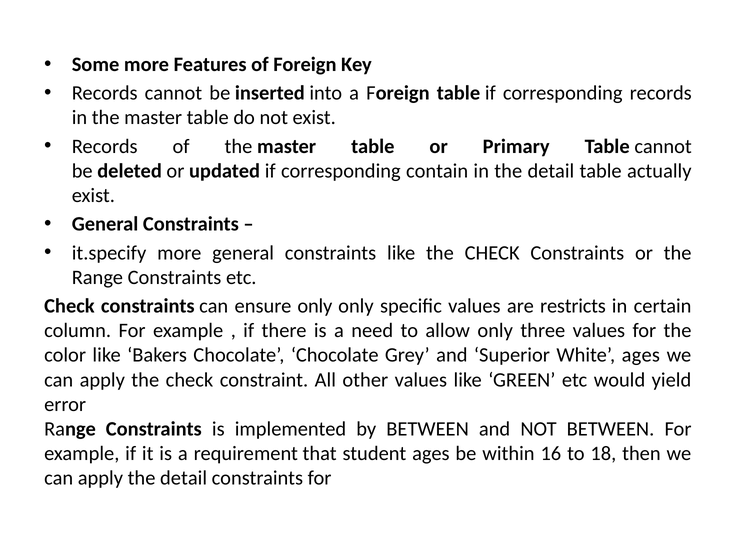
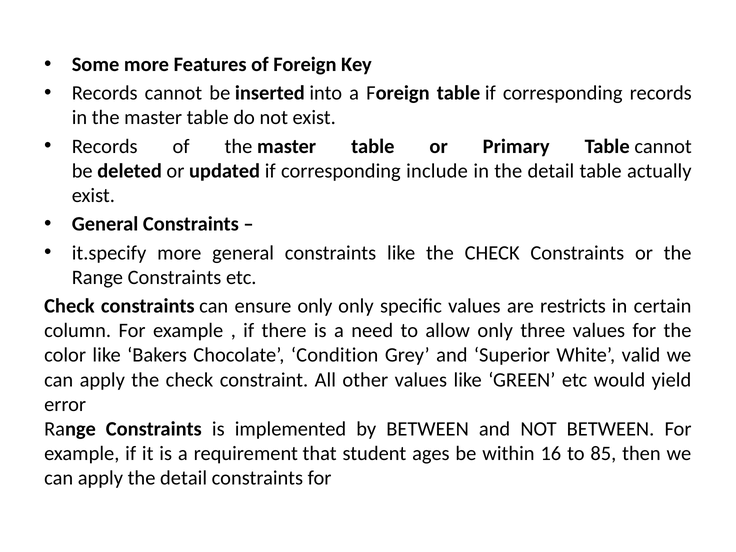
contain: contain -> include (437, 171)
Chocolate Chocolate: Chocolate -> Condition (335, 355)
White ages: ages -> valid (641, 355)
18: 18 -> 85 (603, 453)
